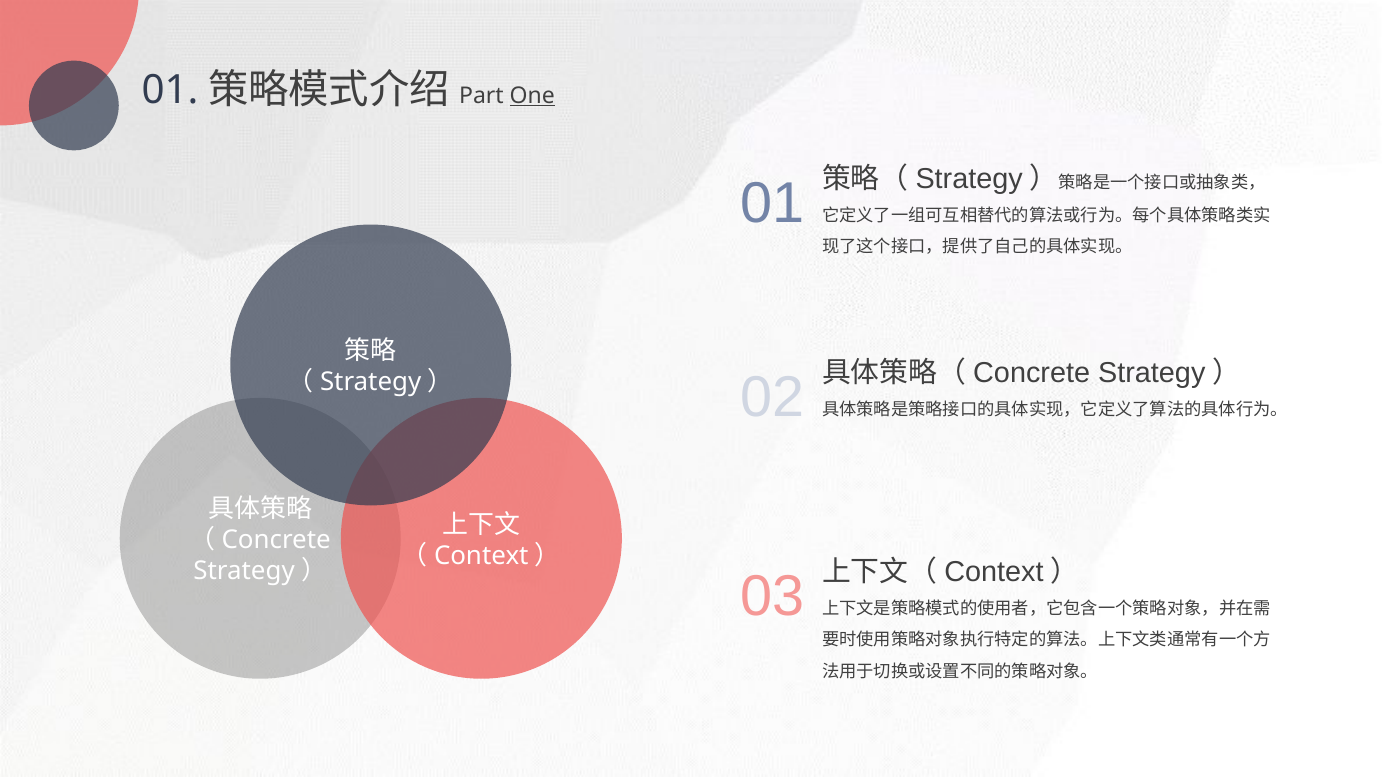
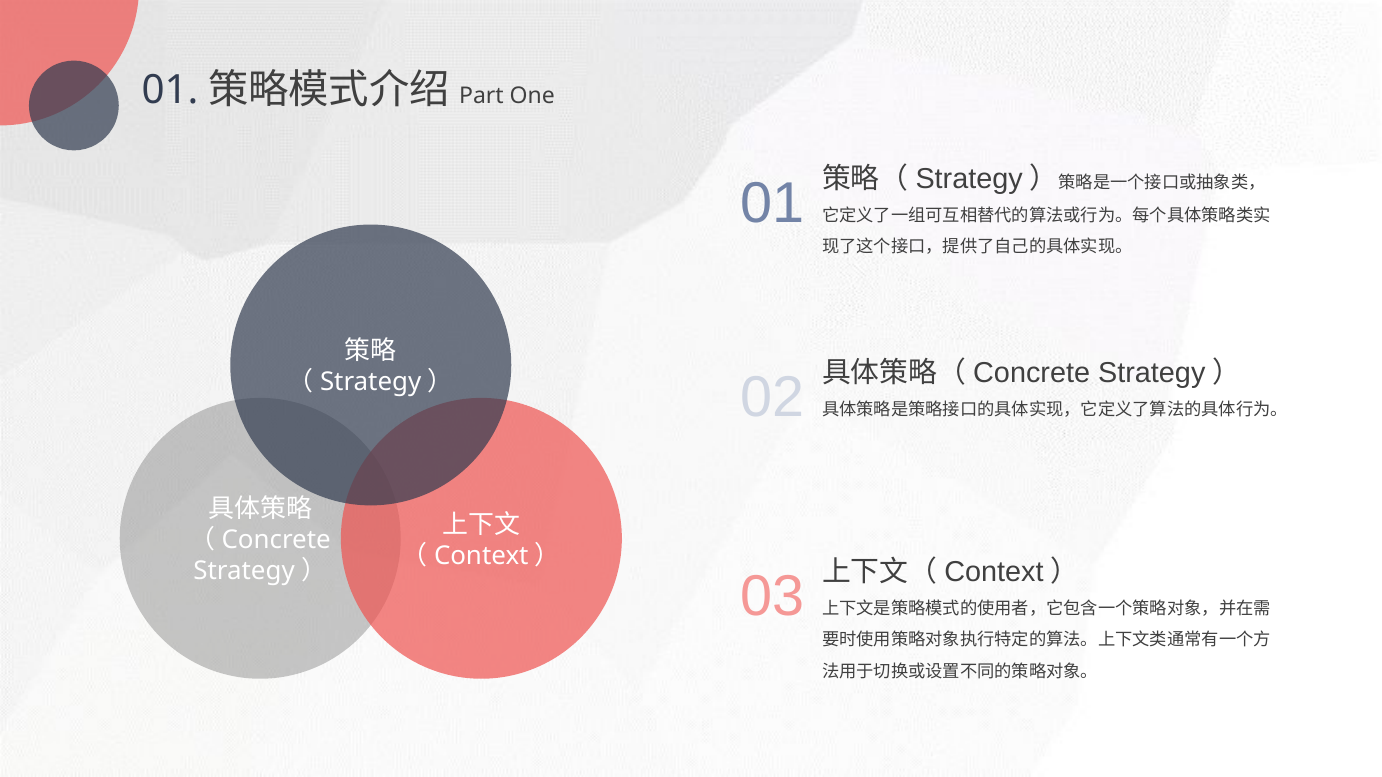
One underline: present -> none (532, 96)
